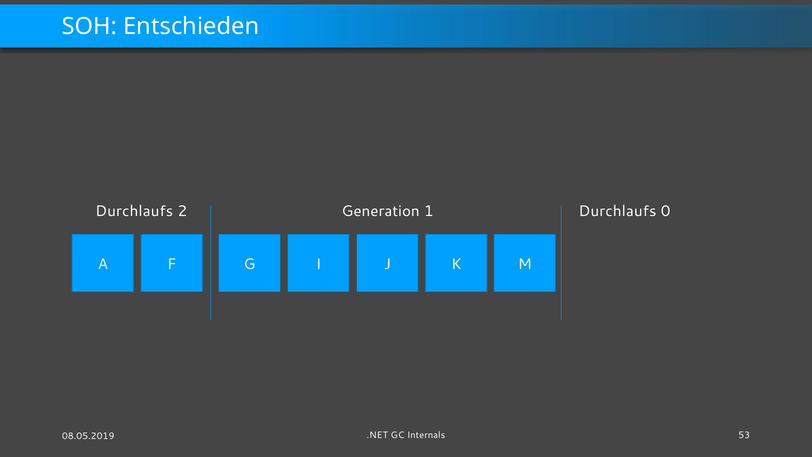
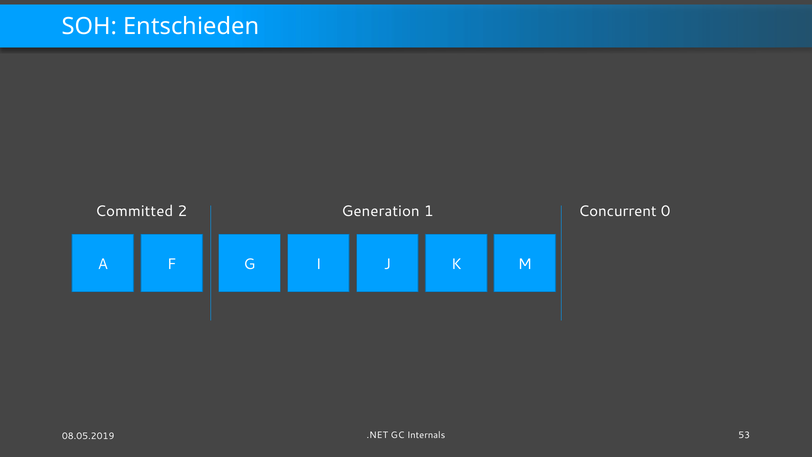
Durchlaufs: Durchlaufs -> Committed (134, 211)
Durchlaufs: Durchlaufs -> Concurrent (618, 211)
